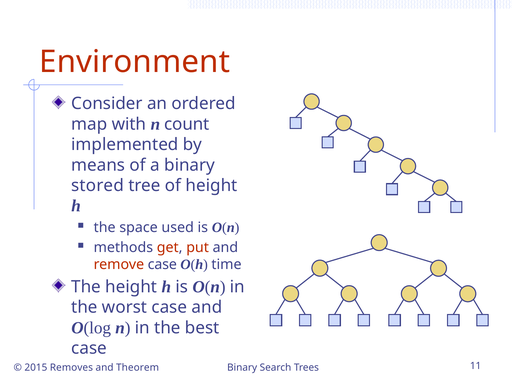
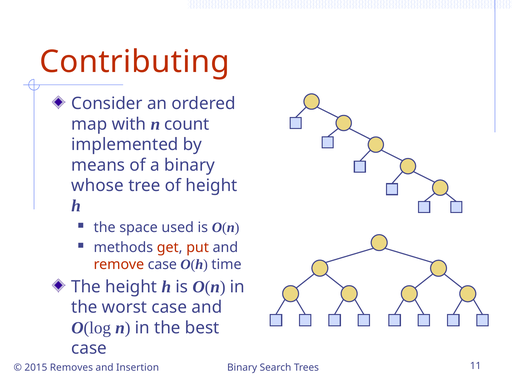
Environment: Environment -> Contributing (135, 62)
stored: stored -> whose (98, 186)
Theorem: Theorem -> Insertion (138, 368)
